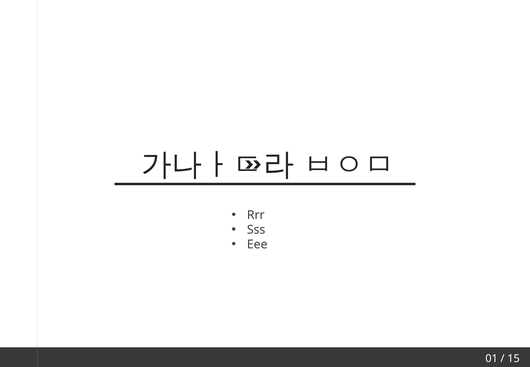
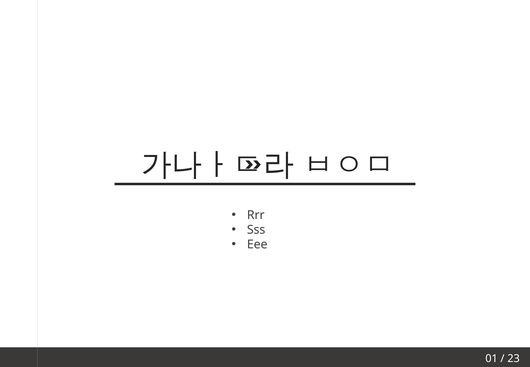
15: 15 -> 23 (514, 359)
